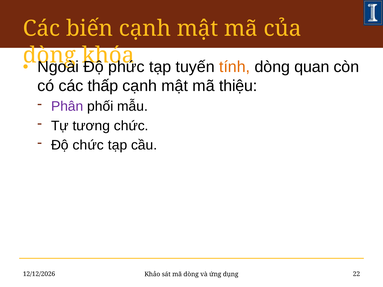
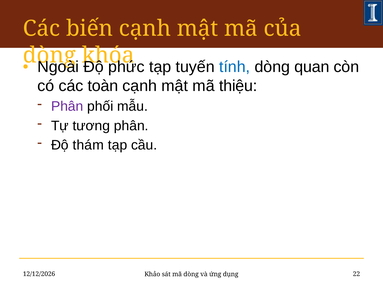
tính colour: orange -> blue (235, 67)
thấp: thấp -> toàn (103, 86)
tương chức: chức -> phân (131, 126)
Độ chức: chức -> thám (88, 145)
